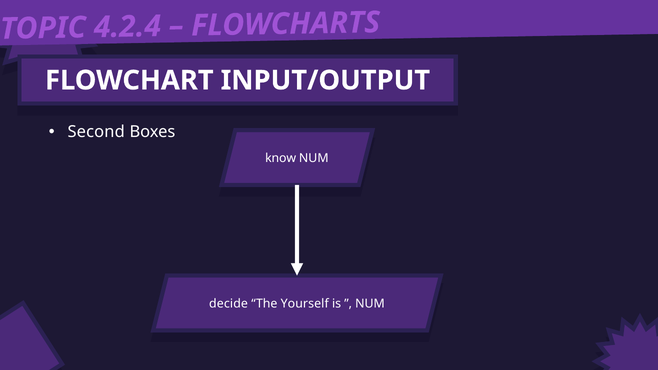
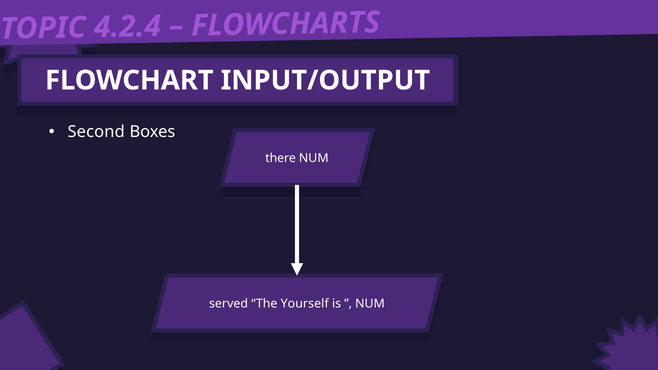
know: know -> there (281, 158)
decide: decide -> served (229, 304)
